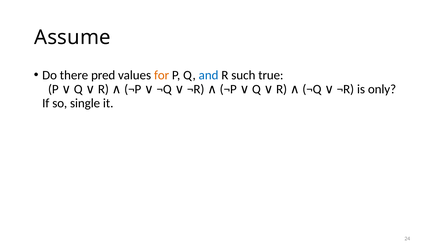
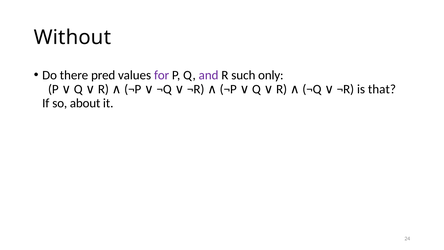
Assume: Assume -> Without (72, 37)
for colour: orange -> purple (162, 75)
and colour: blue -> purple (209, 75)
true: true -> only (271, 75)
only: only -> that (382, 89)
single: single -> about (85, 103)
